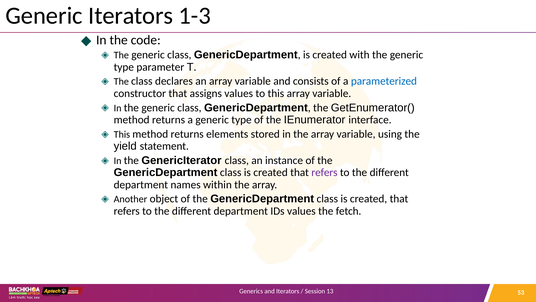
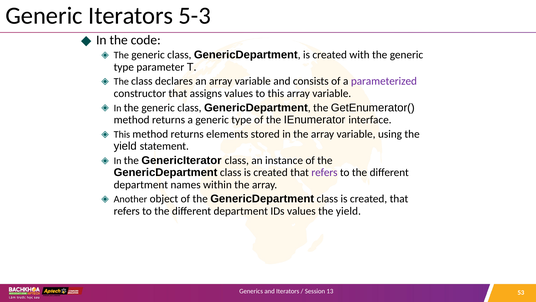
1-3: 1-3 -> 5-3 (195, 16)
parameterized colour: blue -> purple (384, 81)
fetch: fetch -> yield (348, 211)
